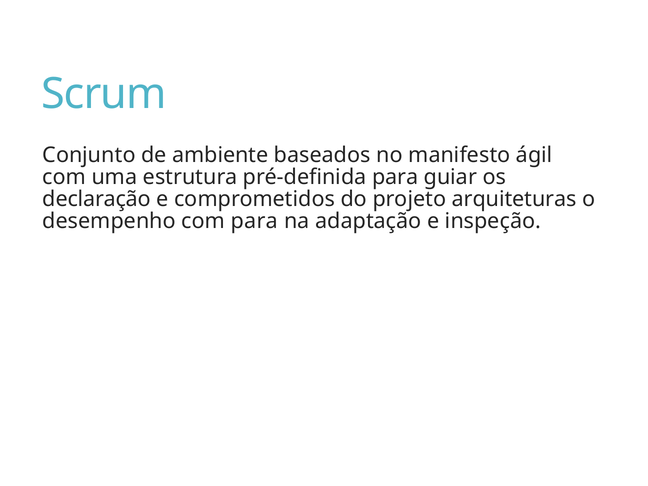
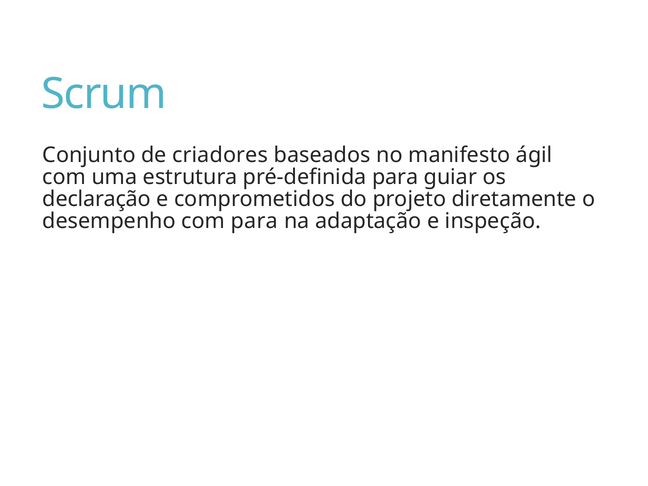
ambiente: ambiente -> criadores (220, 155)
arquiteturas: arquiteturas -> diretamente (514, 199)
